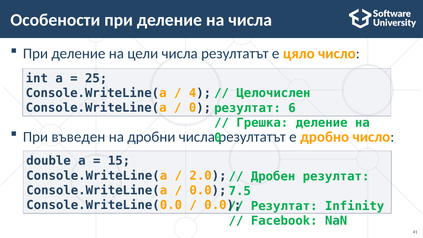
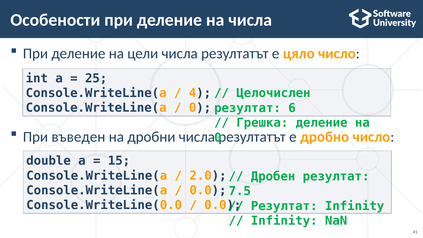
Facebook: Facebook -> Infinity (284, 221)
